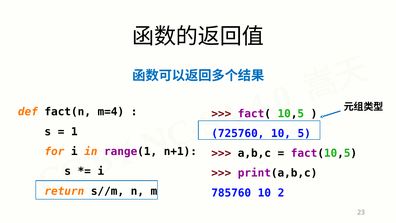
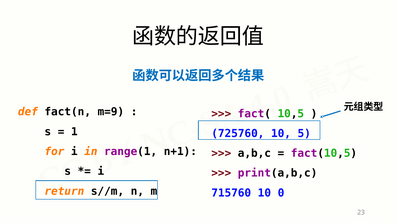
m=4: m=4 -> m=9 (111, 112)
785760: 785760 -> 715760 (231, 193)
10 2: 2 -> 0 (281, 193)
